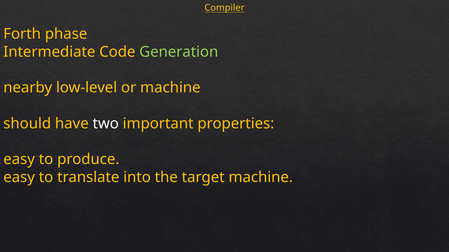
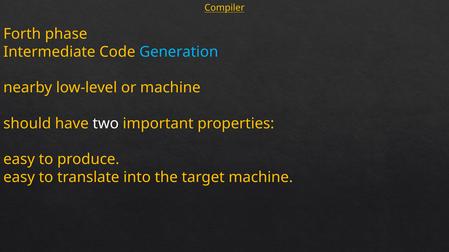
Generation colour: light green -> light blue (179, 52)
